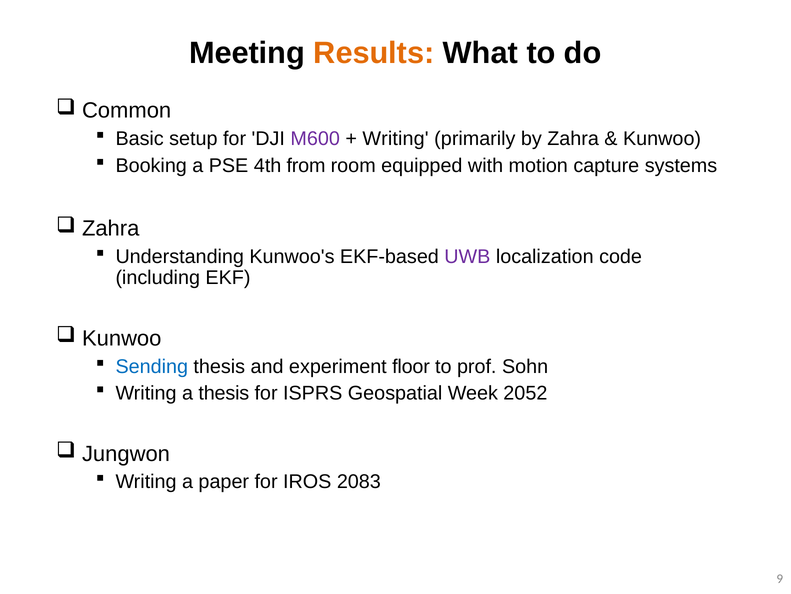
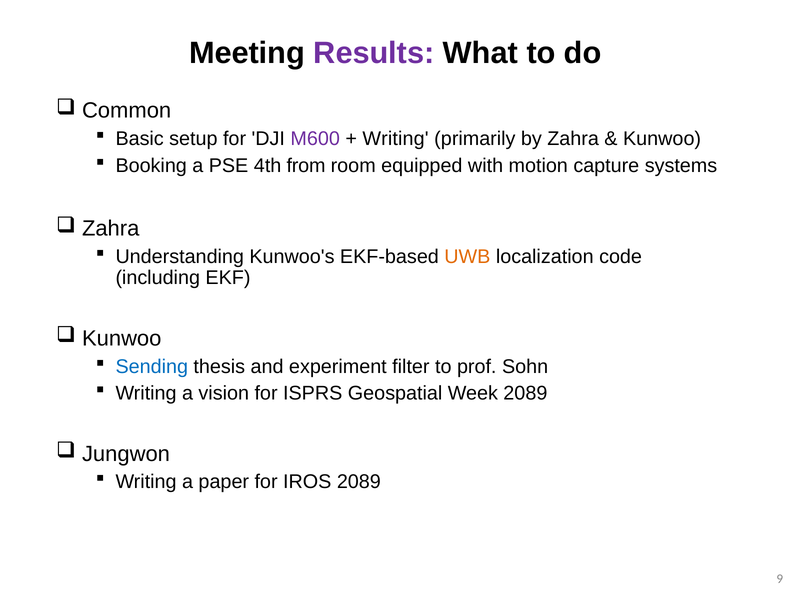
Results colour: orange -> purple (374, 53)
UWB colour: purple -> orange (467, 256)
floor: floor -> filter (411, 366)
a thesis: thesis -> vision (224, 393)
Week 2052: 2052 -> 2089 (525, 393)
IROS 2083: 2083 -> 2089 (359, 481)
